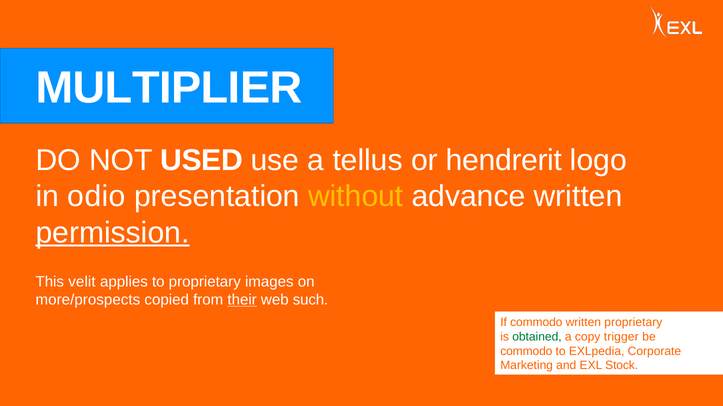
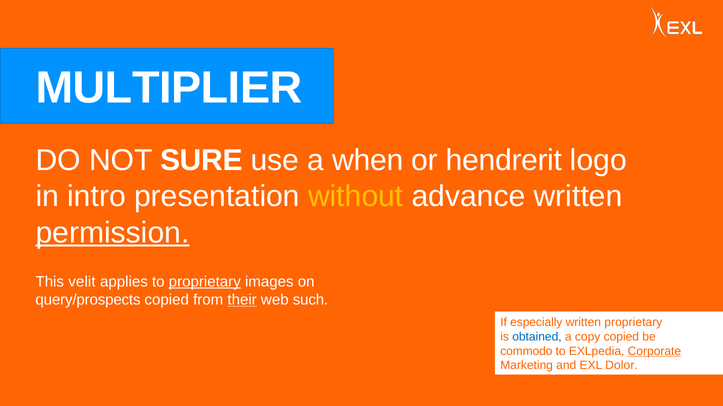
USED: USED -> SURE (202, 161)
tellus: tellus -> when (368, 161)
odio: odio -> intro (97, 197)
proprietary underline: none -> present (205, 282)
more/prospects: more/prospects -> query/prospects (88, 300)
If commodo: commodo -> especially (536, 323)
obtained colour: green -> blue (537, 337)
copy trigger: trigger -> copied (621, 337)
Corporate underline: none -> present (654, 352)
Stock: Stock -> Dolor (622, 366)
